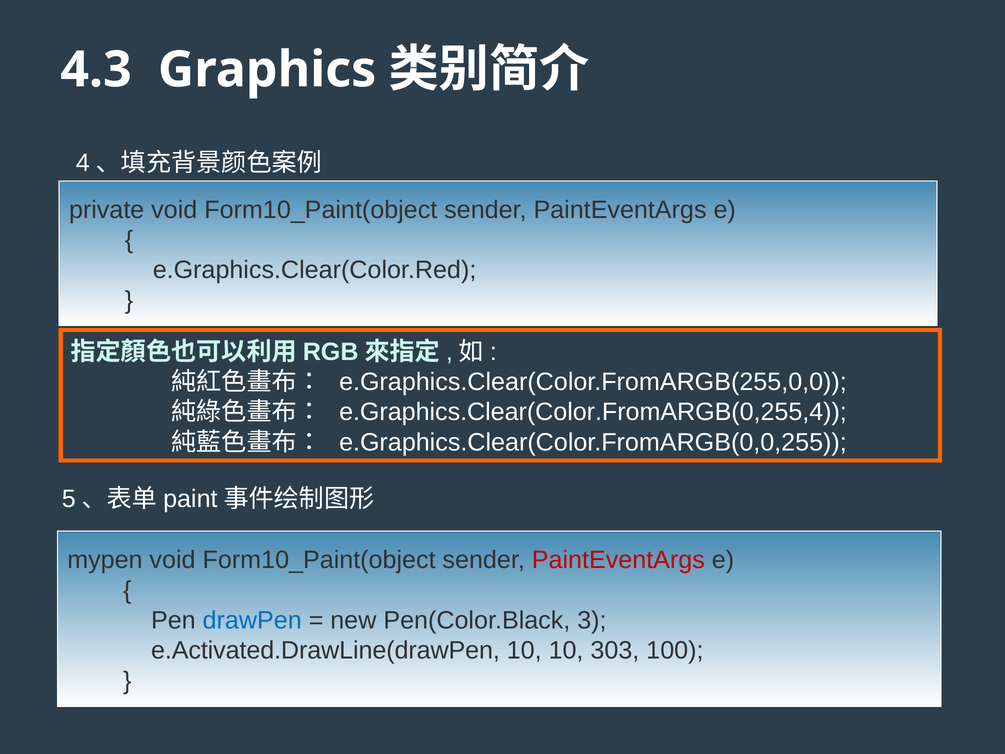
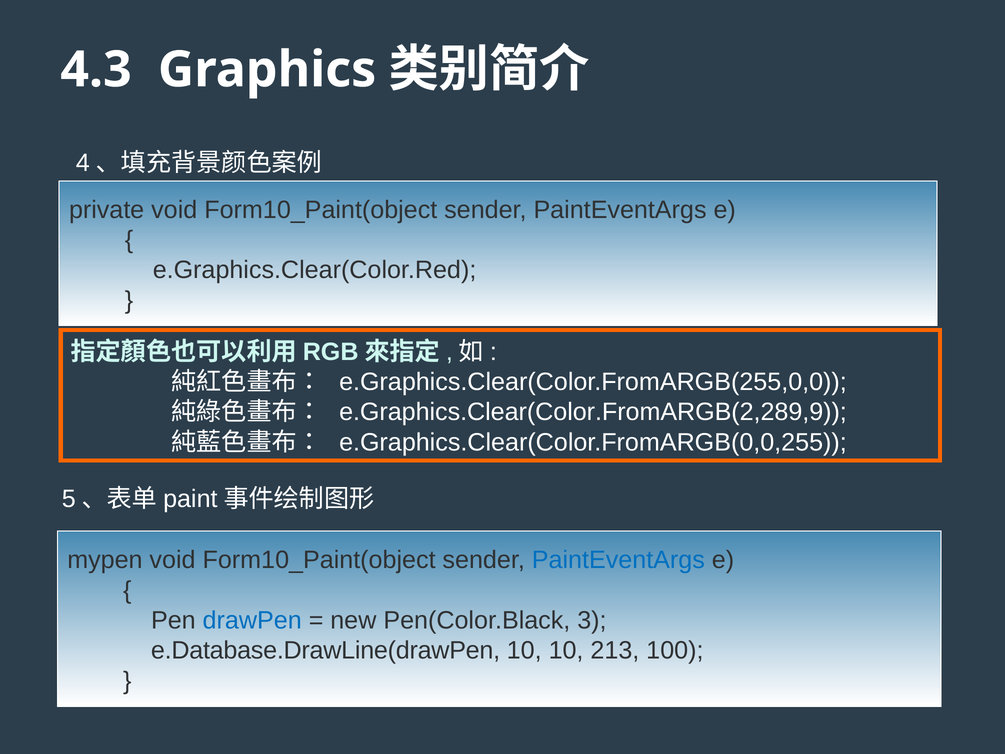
e.Graphics.Clear(Color.FromARGB(0,255,4: e.Graphics.Clear(Color.FromARGB(0,255,4 -> e.Graphics.Clear(Color.FromARGB(2,289,9 (593, 412)
PaintEventArgs colour: red -> blue (618, 560)
e.Activated.DrawLine(drawPen: e.Activated.DrawLine(drawPen -> e.Database.DrawLine(drawPen (326, 650)
303: 303 -> 213 (615, 650)
